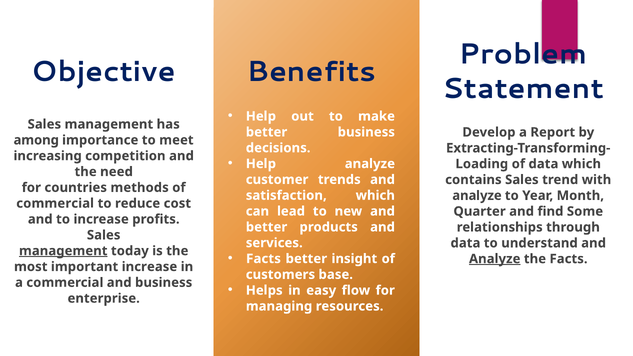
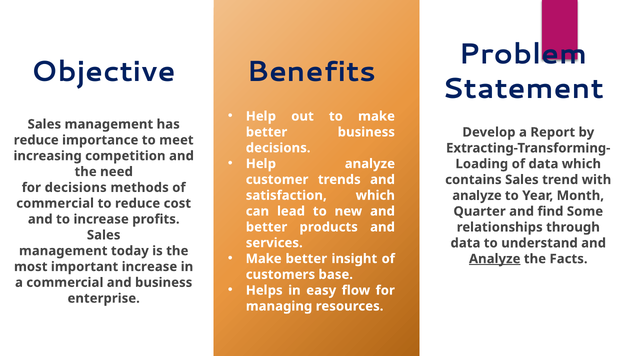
among: among -> reduce (36, 140)
for countries: countries -> decisions (76, 188)
management underline: present -> none (63, 251)
Facts: Facts -> Make (264, 259)
